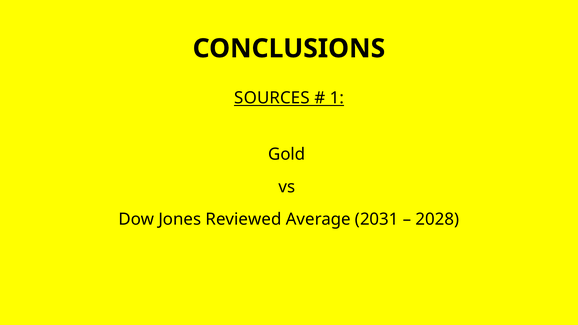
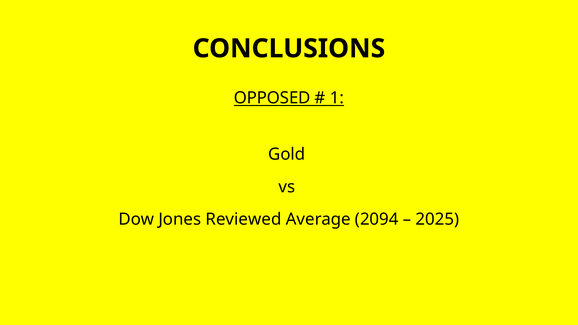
SOURCES: SOURCES -> OPPOSED (272, 98)
2031: 2031 -> 2094 (377, 219)
2028: 2028 -> 2025 (437, 219)
